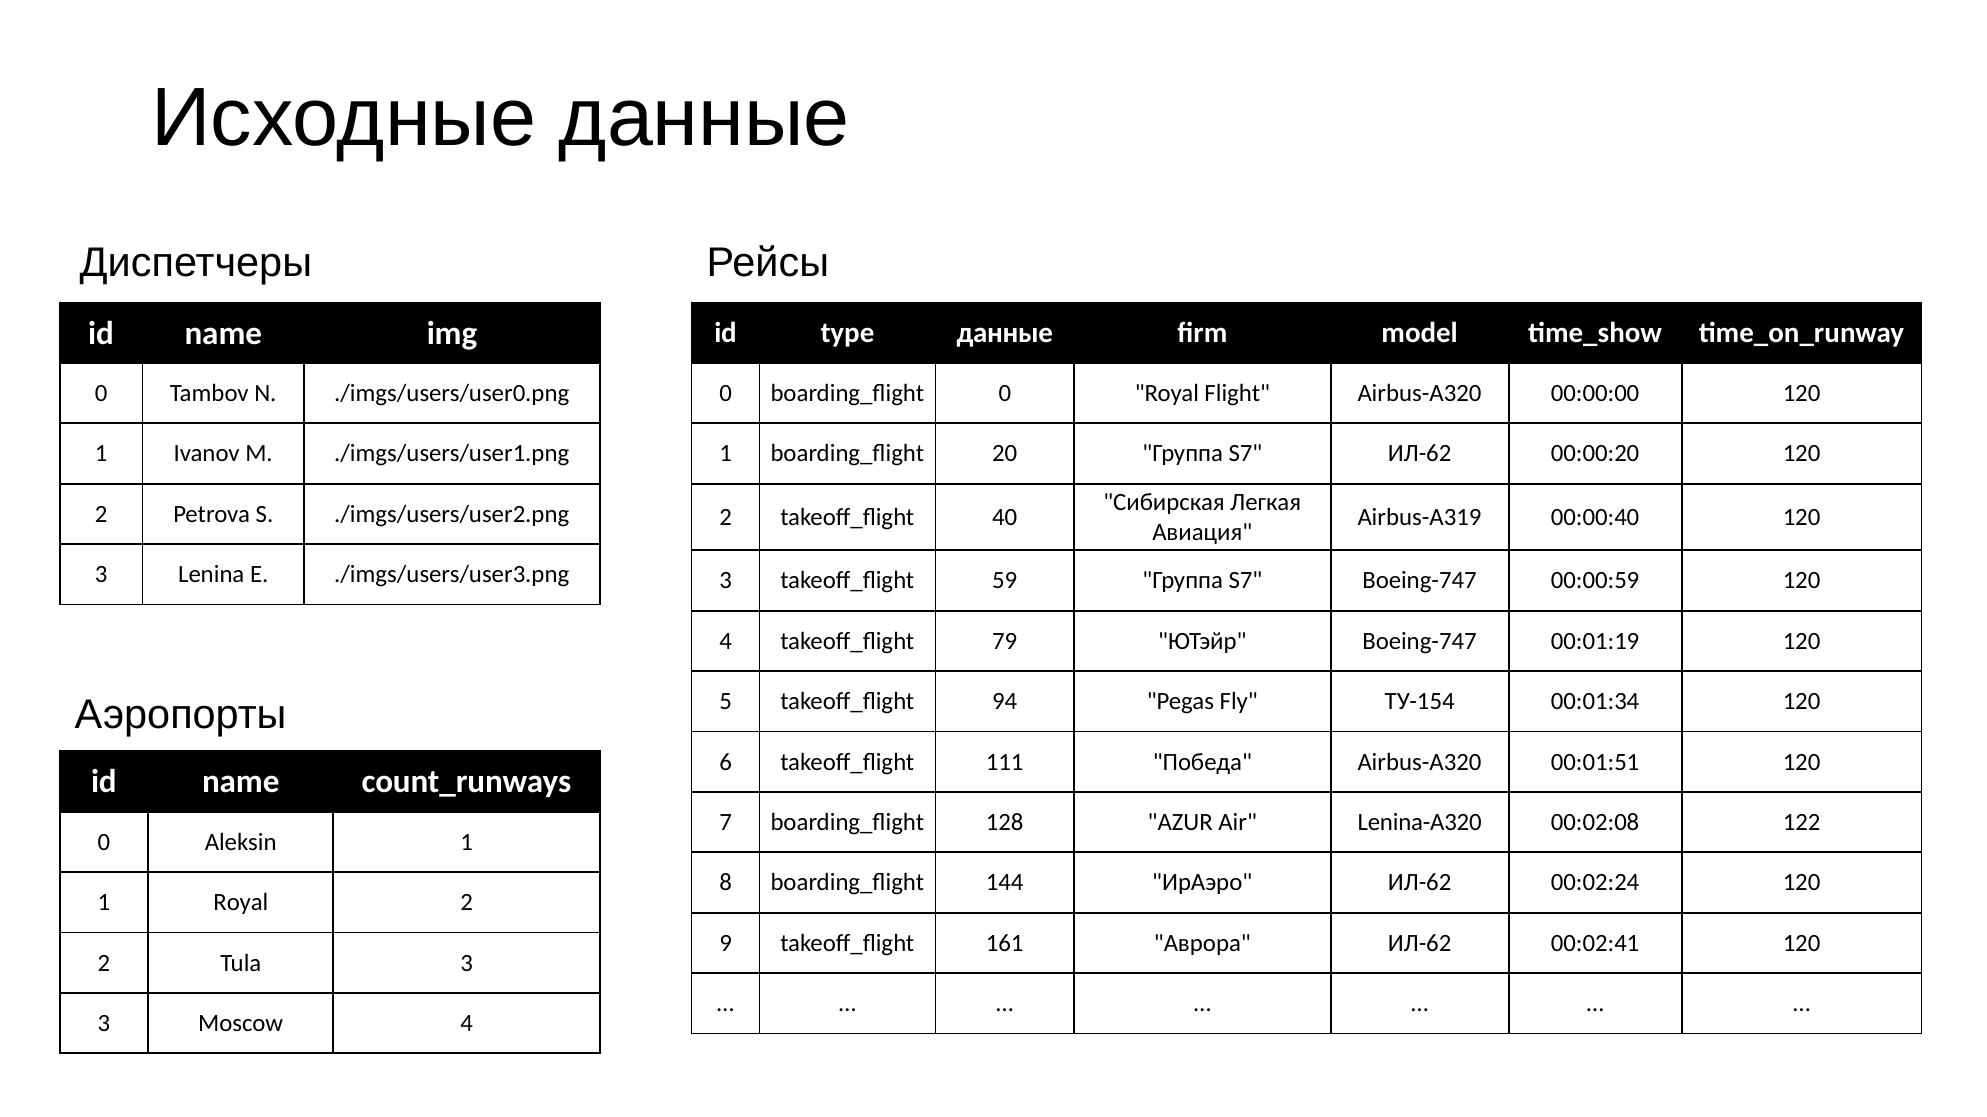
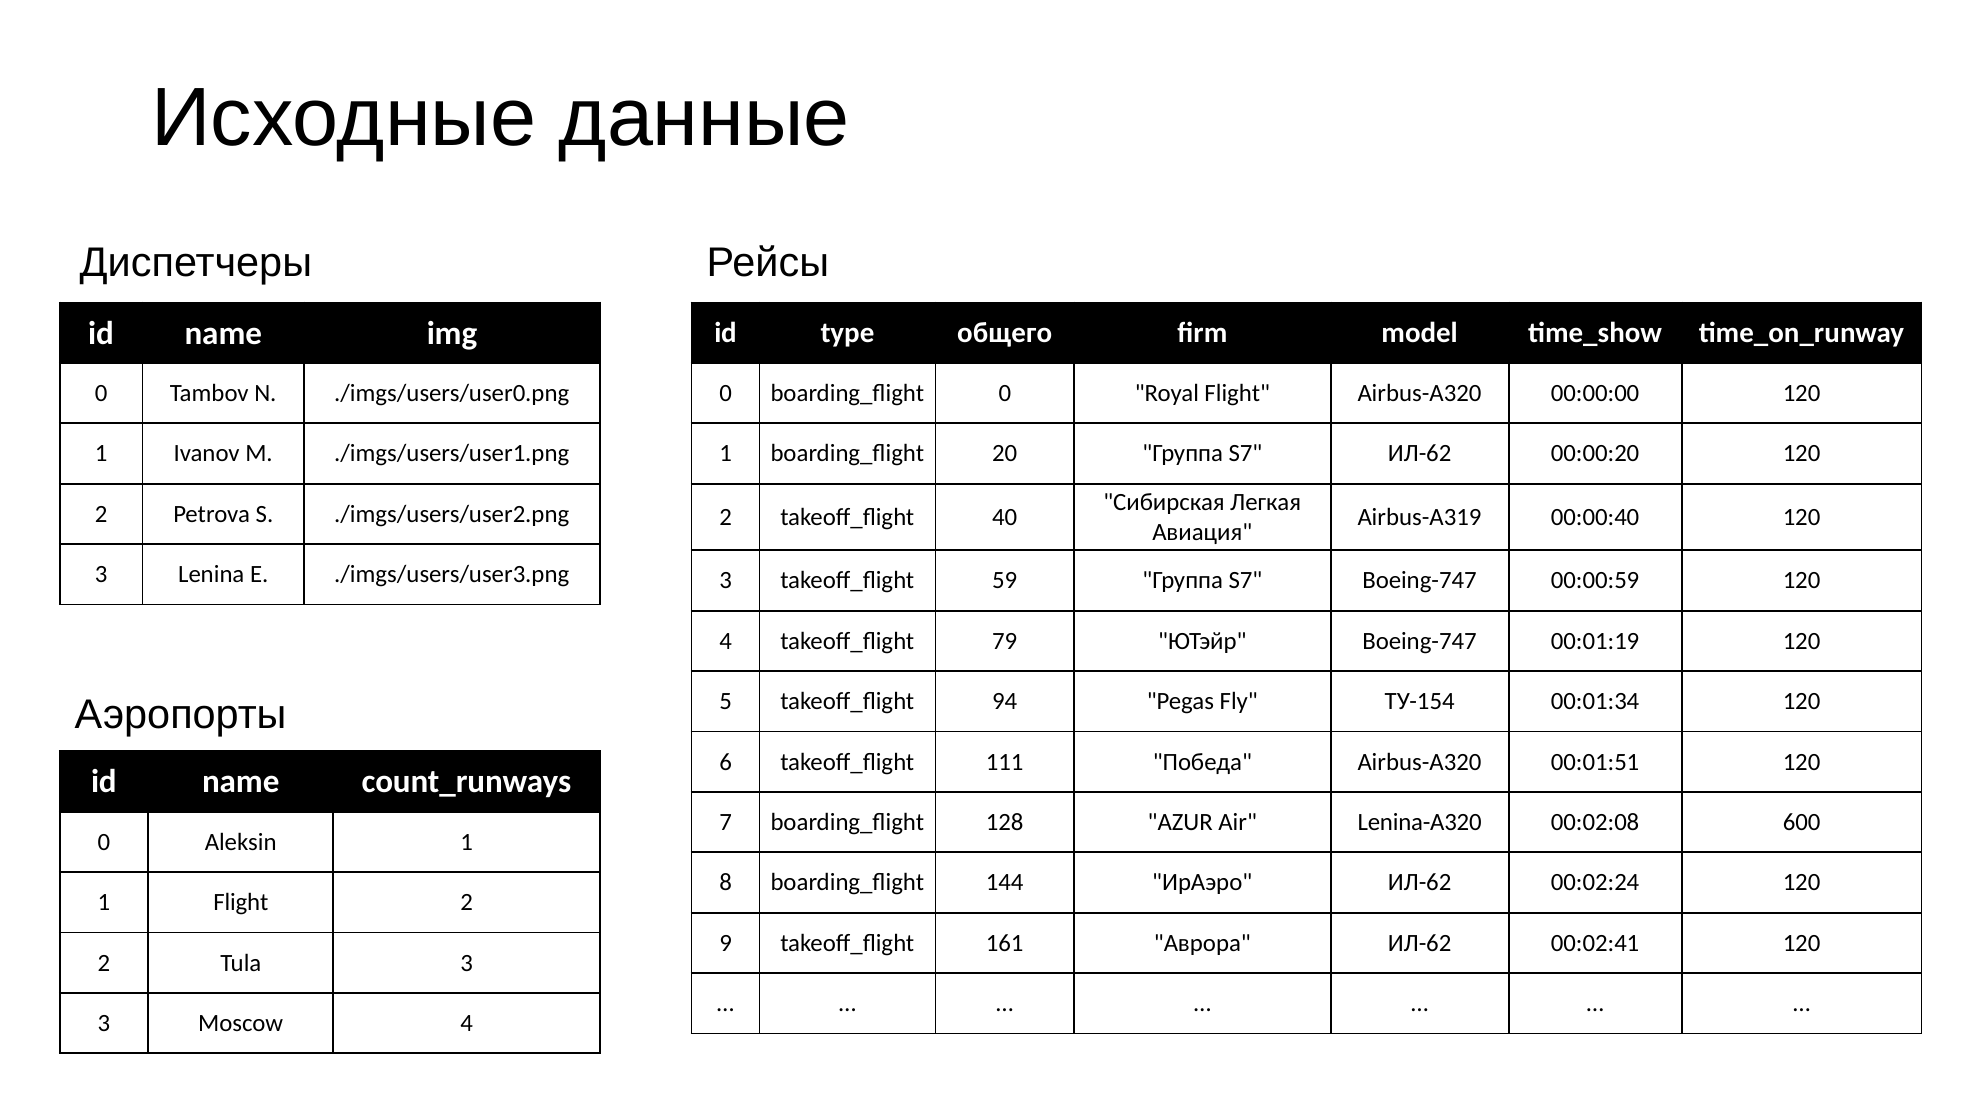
type данные: данные -> общего (1005, 333)
122: 122 -> 600 (1802, 823)
1 Royal: Royal -> Flight (241, 903)
